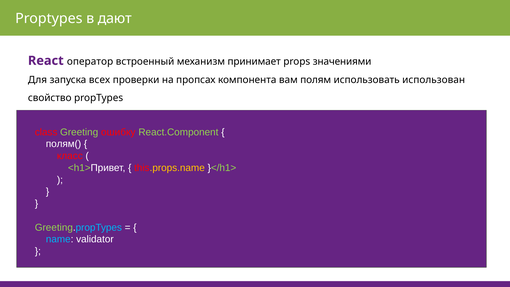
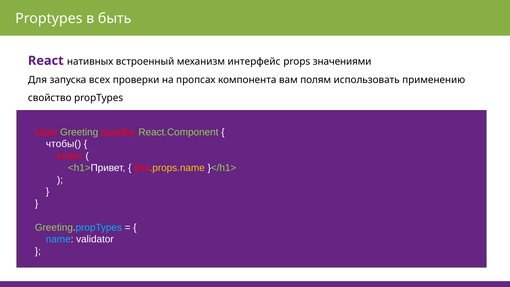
дают: дают -> быть (115, 18)
оператор: оператор -> нативных (90, 62)
принимает: принимает -> интерфейс (254, 62)
использован: использован -> применению (434, 80)
полям(: полям( -> чтобы( (63, 144)
